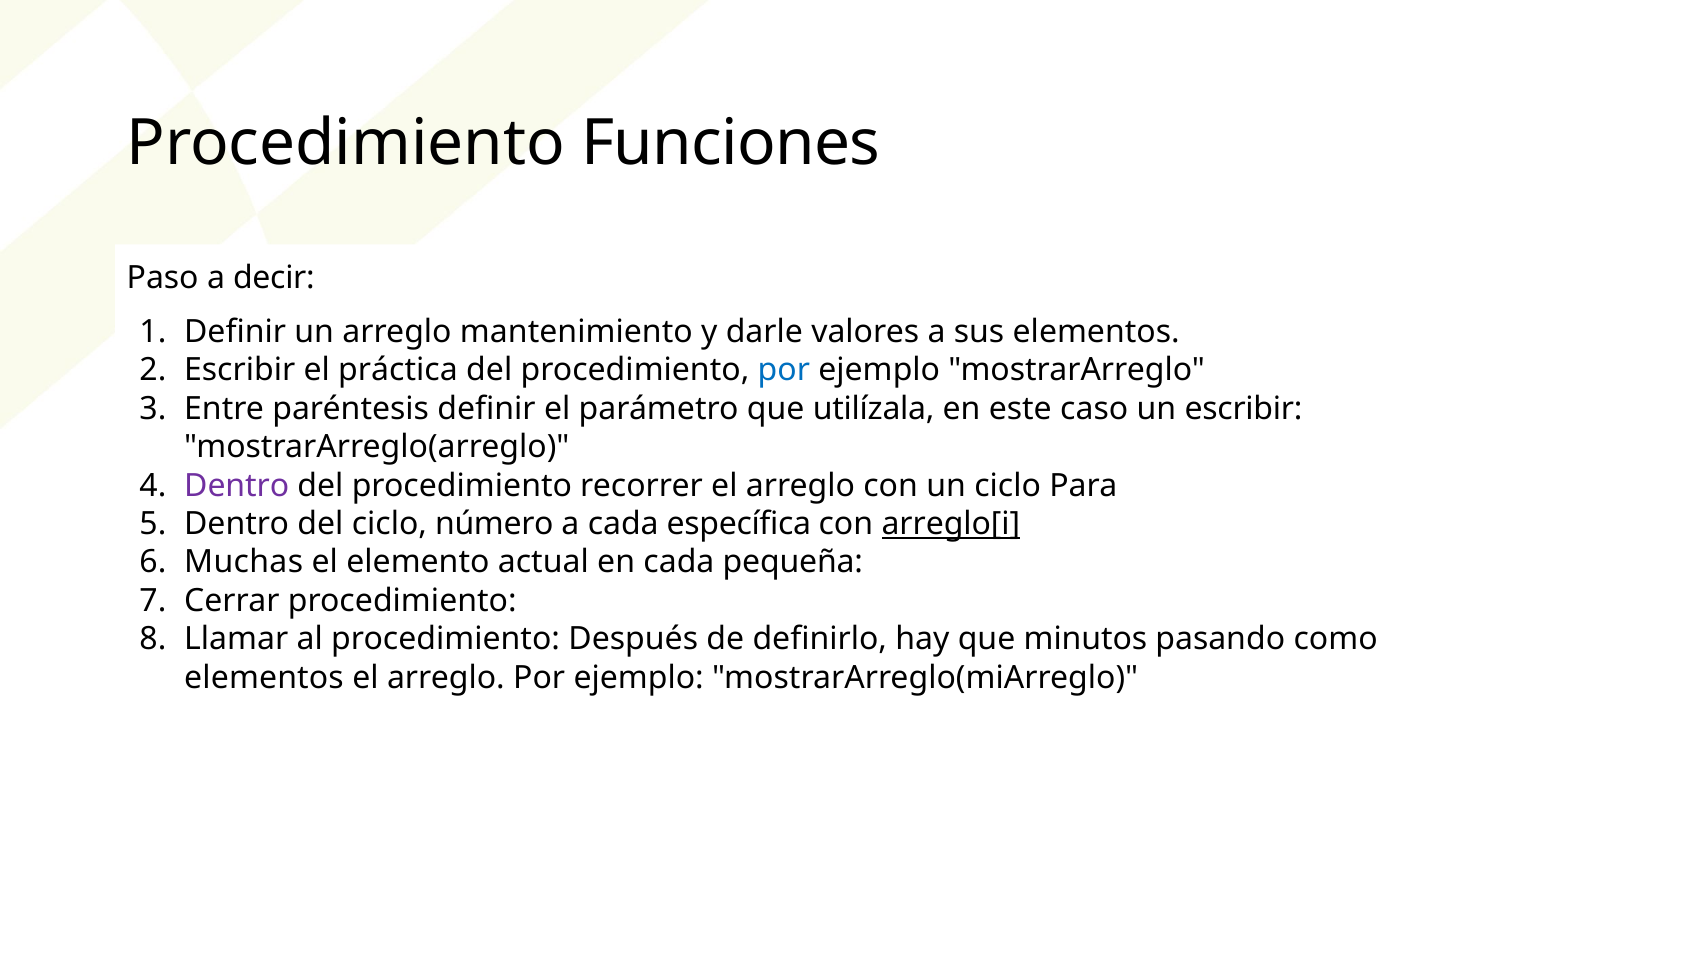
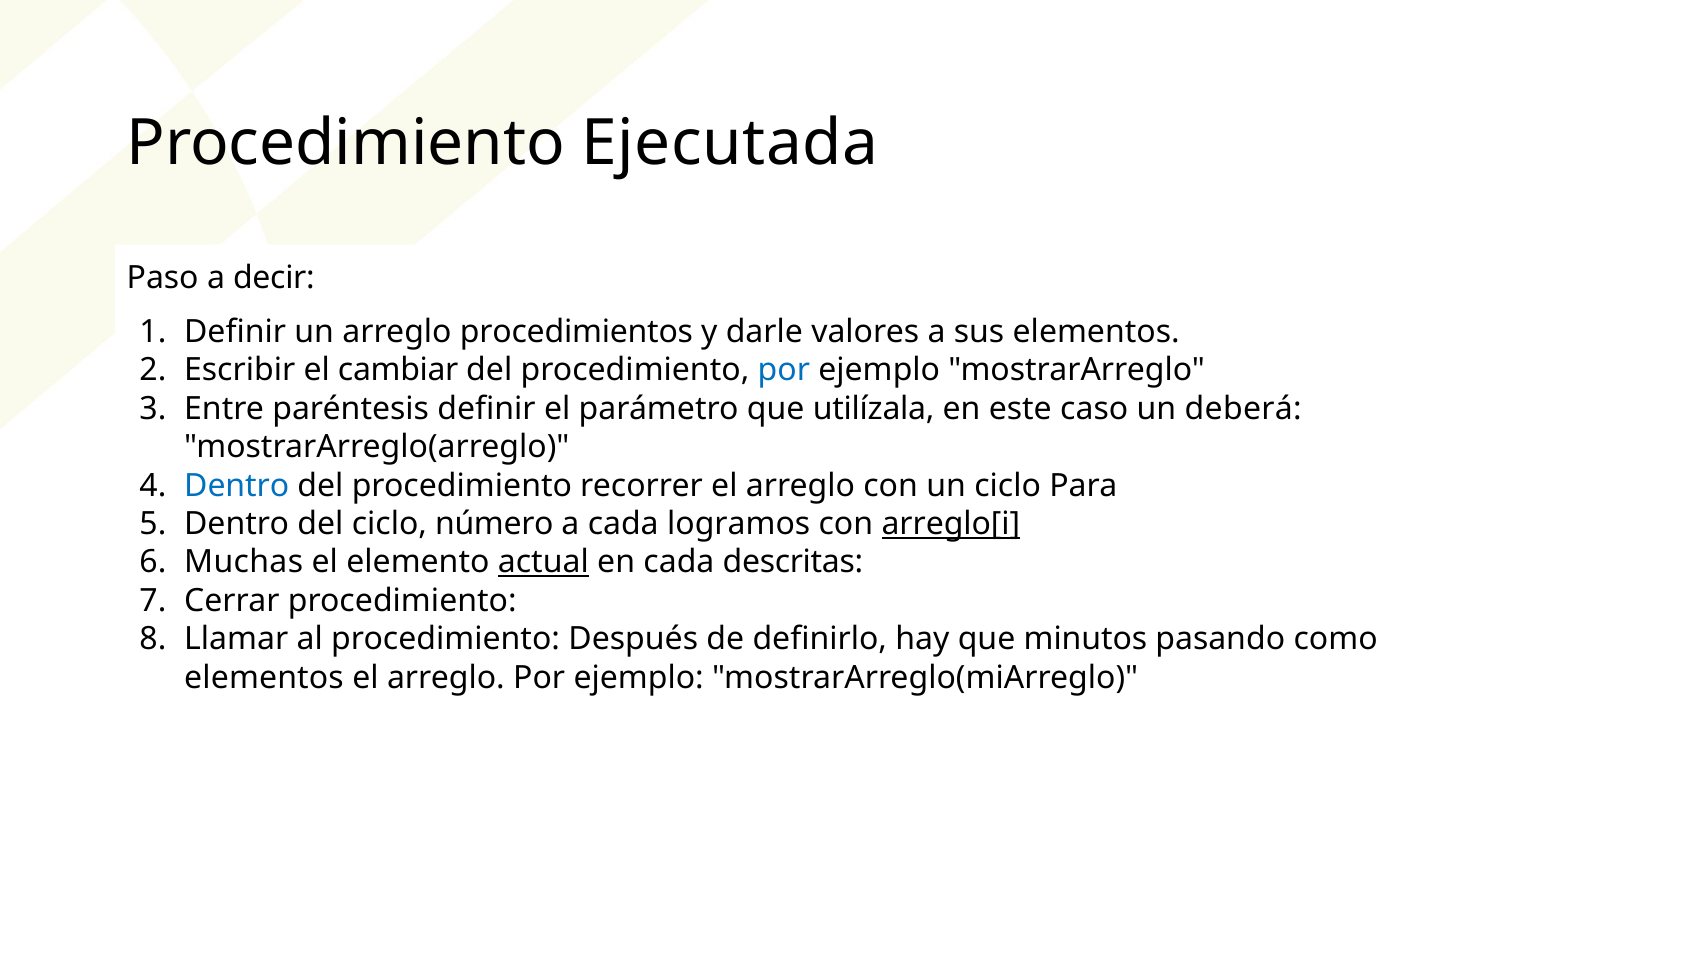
Funciones: Funciones -> Ejecutada (730, 144)
mantenimiento: mantenimiento -> procedimientos (576, 332)
práctica: práctica -> cambiar (398, 370)
un escribir: escribir -> deberá (1243, 409)
Dentro colour: purple -> blue (237, 485)
específica: específica -> logramos (739, 524)
actual underline: none -> present (543, 562)
pequeña: pequeña -> descritas (793, 562)
